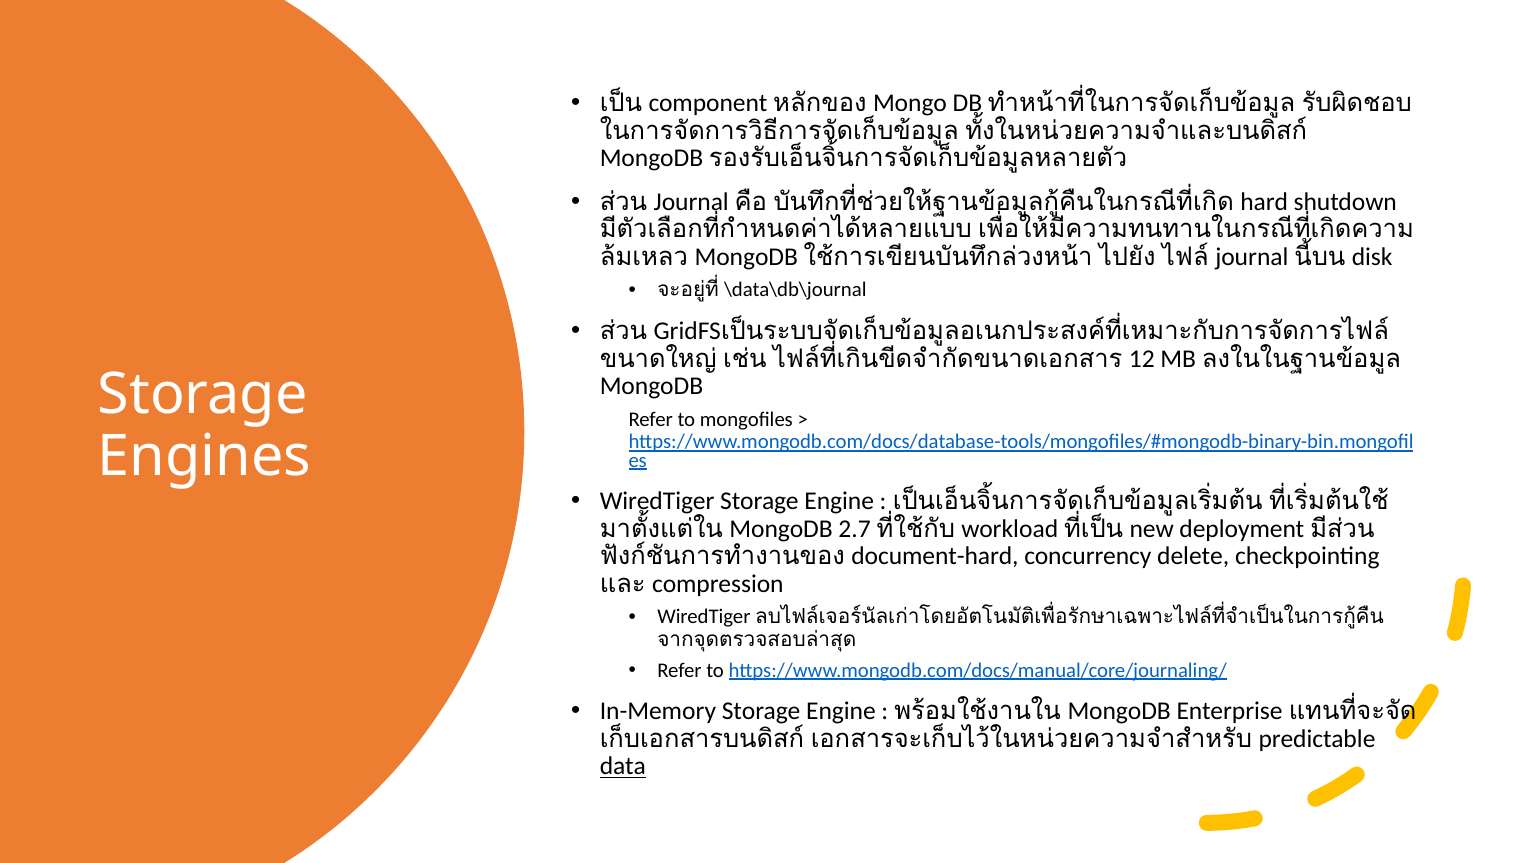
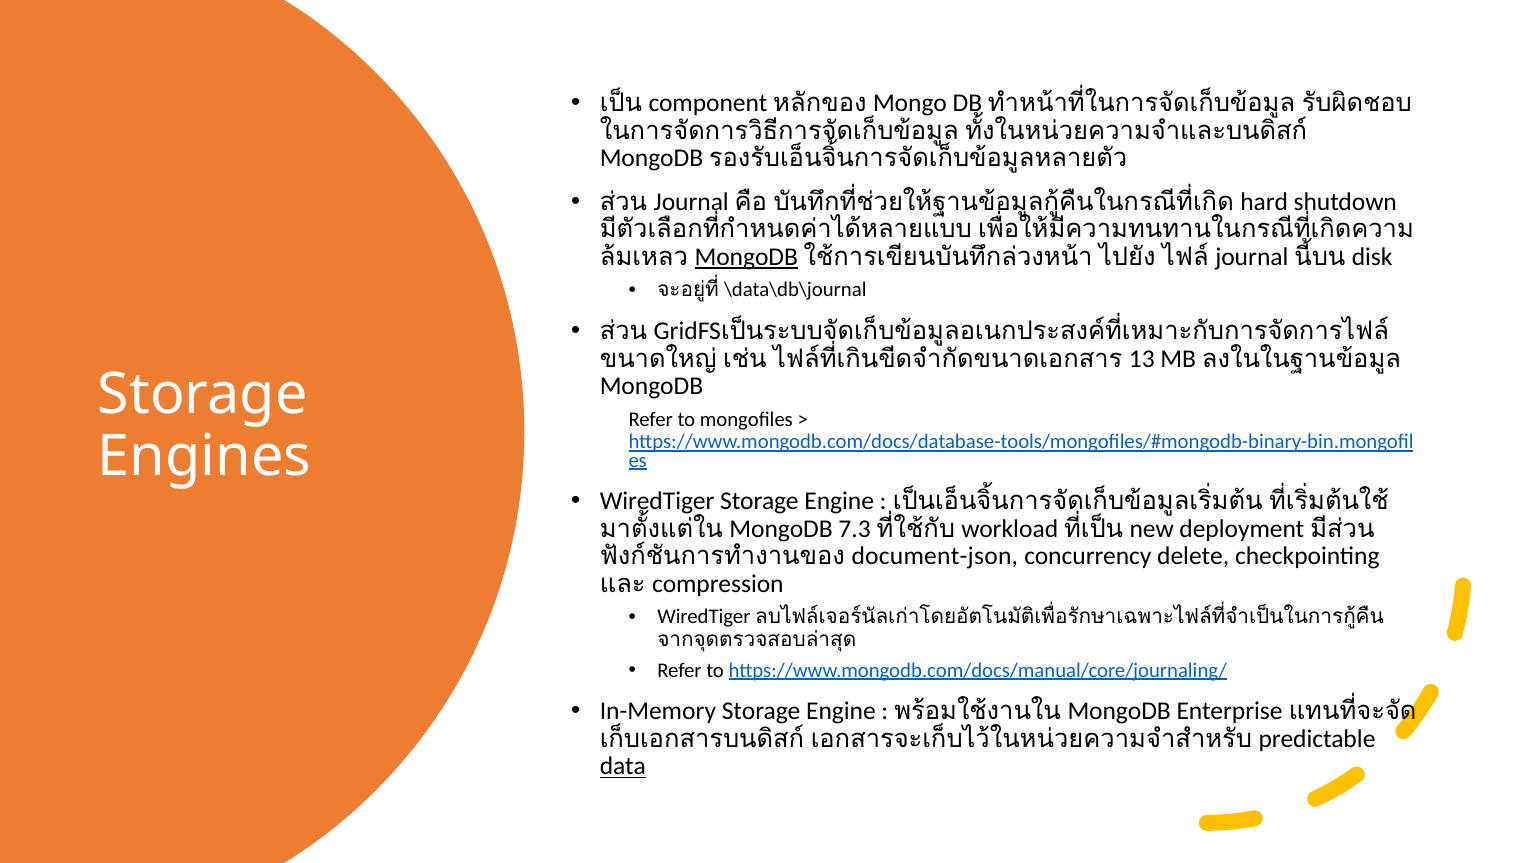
MongoDB underline: none -> present (746, 257)
12: 12 -> 13 (1142, 359)
2.7: 2.7 -> 7.3 (855, 529)
document-hard: document-hard -> document-json (935, 556)
